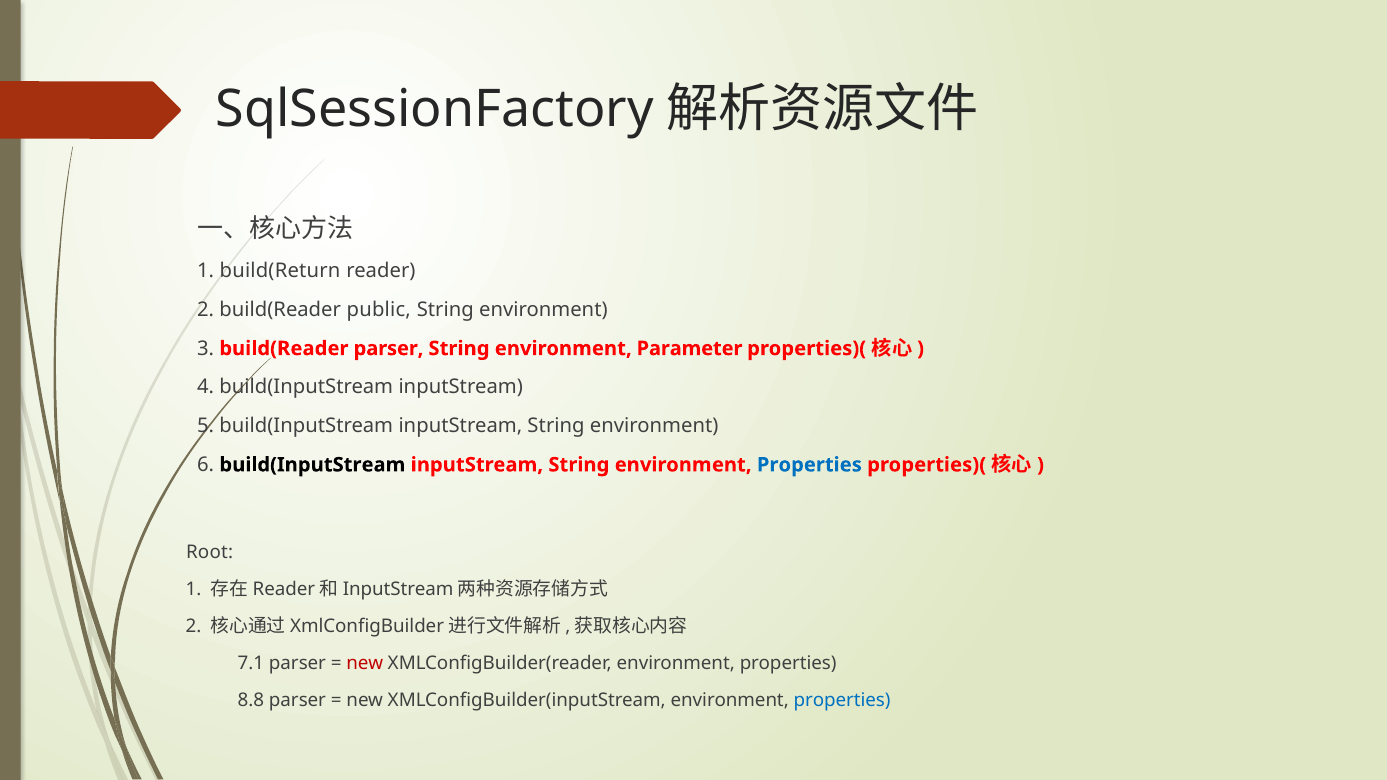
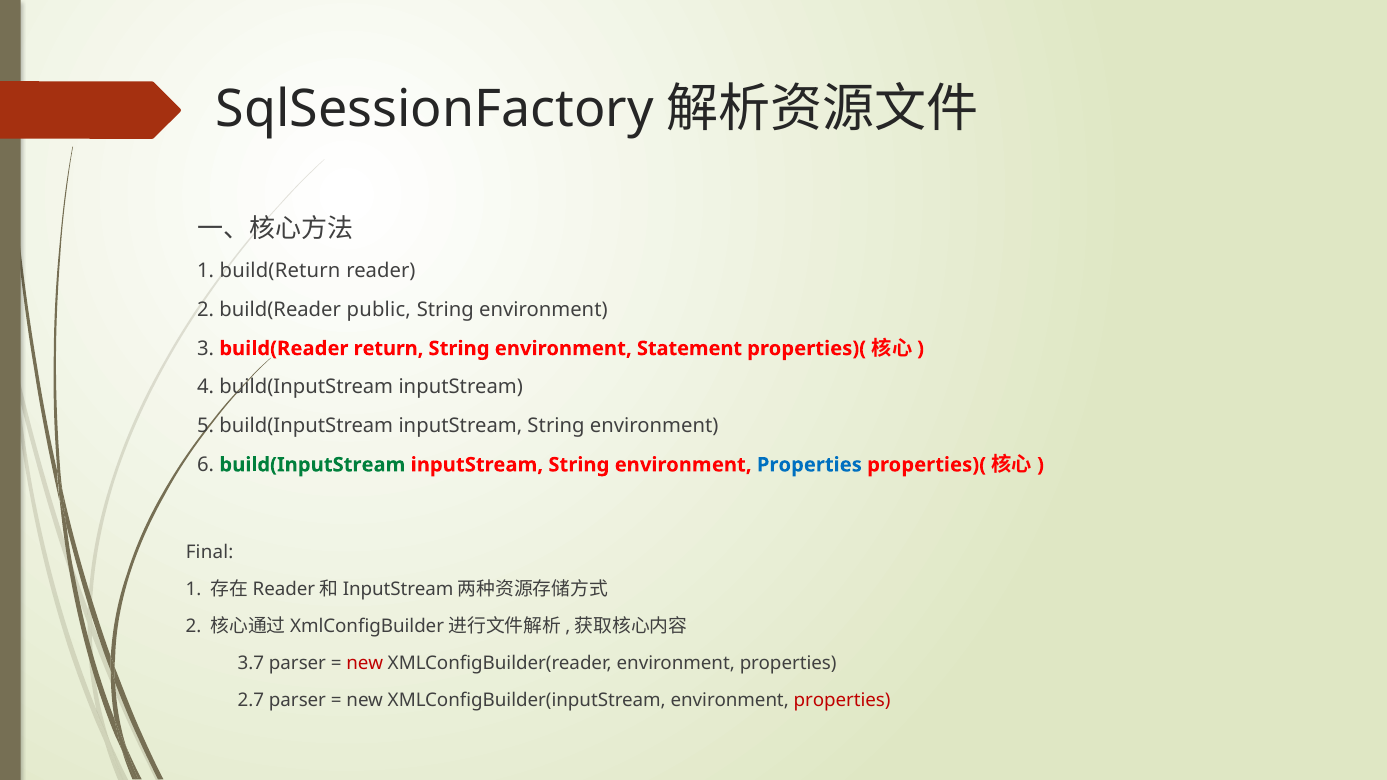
build(Reader parser: parser -> return (389, 349)
Parameter: Parameter -> Statement (689, 349)
build(InputStream colour: black -> green (312, 465)
Root: Root -> Final (210, 553)
7.1: 7.1 -> 3.7 (251, 664)
8.8: 8.8 -> 2.7 (251, 701)
properties colour: blue -> red (842, 701)
